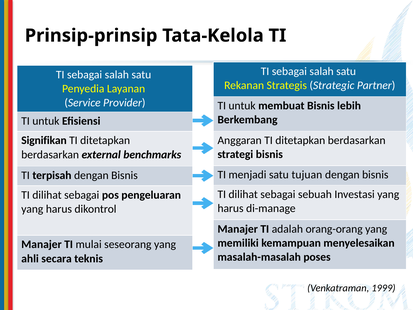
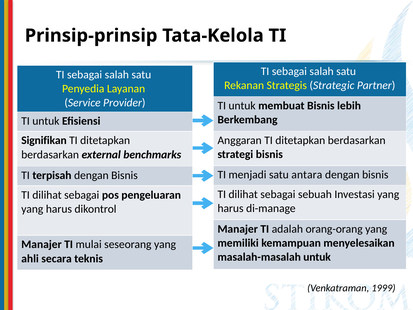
tujuan: tujuan -> antara (307, 175)
masalah-masalah poses: poses -> untuk (317, 257)
